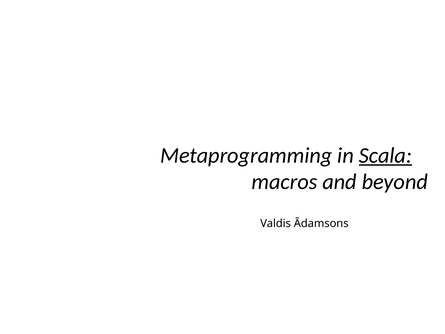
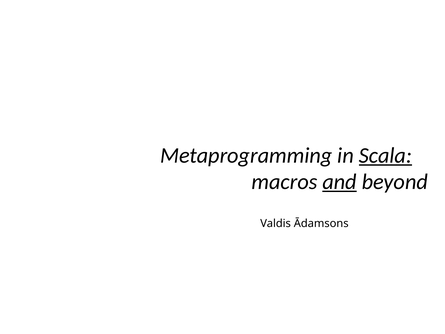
and underline: none -> present (340, 182)
